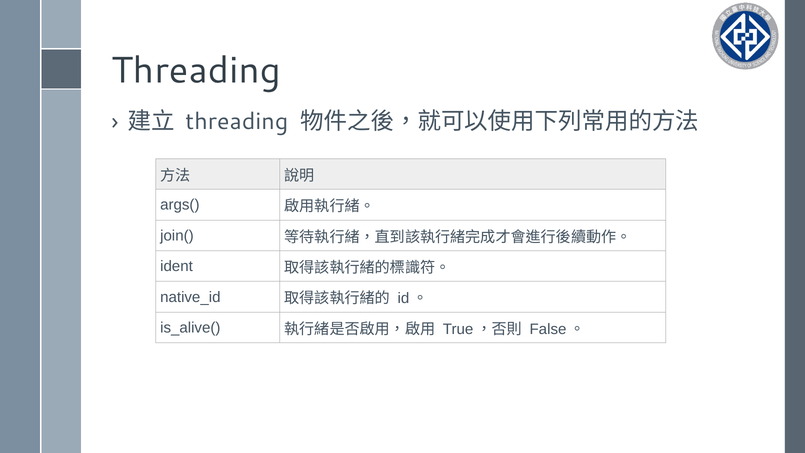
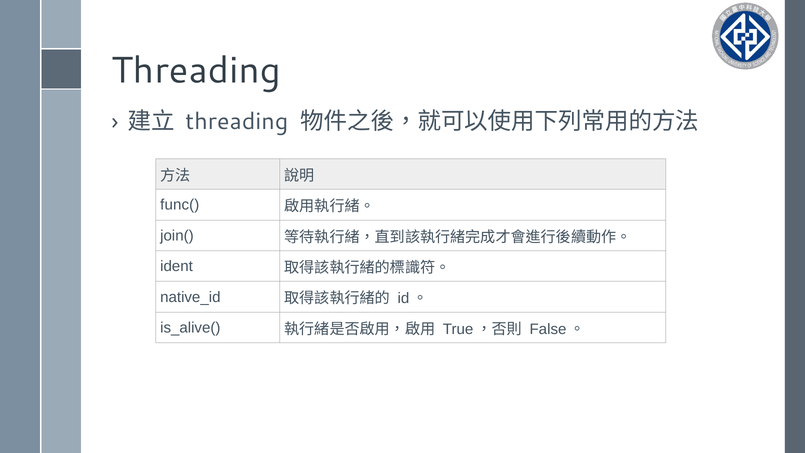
args(: args( -> func( (180, 205)
